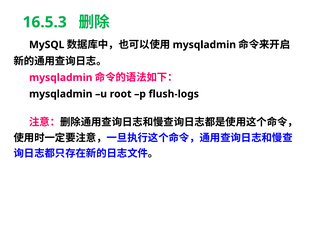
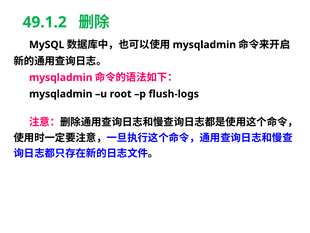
16.5.3: 16.5.3 -> 49.1.2 (45, 22)
